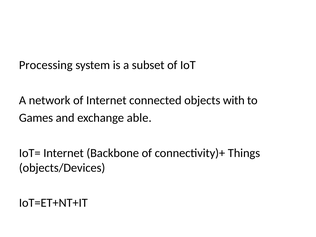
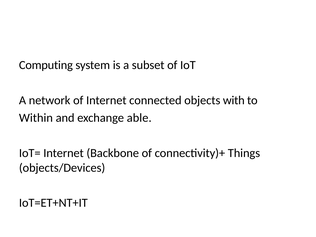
Processing: Processing -> Computing (46, 65)
Games: Games -> Within (36, 118)
